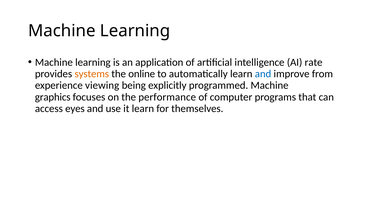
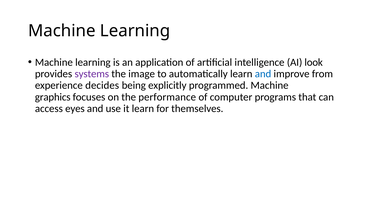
rate: rate -> look (314, 62)
systems colour: orange -> purple (92, 74)
online: online -> image (142, 74)
viewing: viewing -> decides (102, 85)
